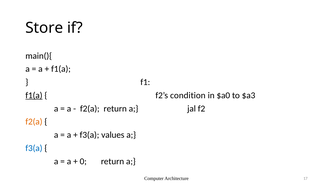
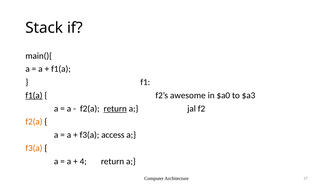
Store: Store -> Stack (44, 28)
condition: condition -> awesome (188, 96)
return underline: none -> present (115, 109)
values: values -> access (113, 135)
f3(a colour: blue -> orange (34, 148)
0: 0 -> 4 (83, 162)
